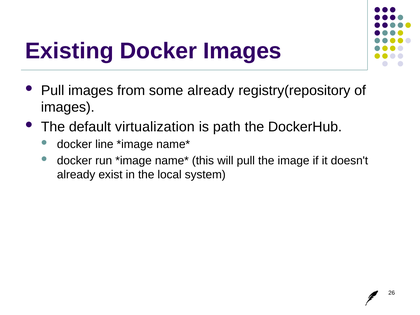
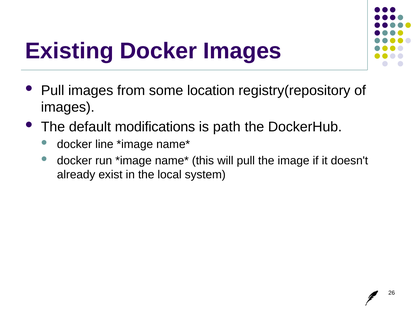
some already: already -> location (211, 90)
virtualization: virtualization -> modifications (155, 127)
